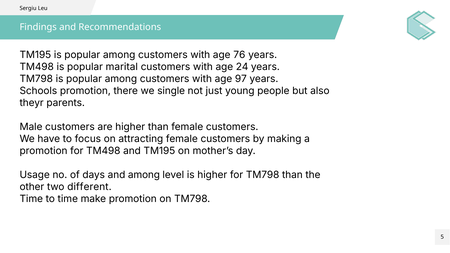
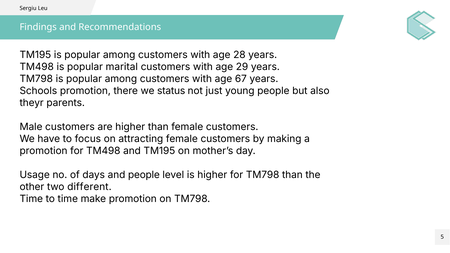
76: 76 -> 28 (239, 55)
24: 24 -> 29 (242, 67)
97: 97 -> 67 (241, 79)
single: single -> status (171, 91)
and among: among -> people (144, 175)
